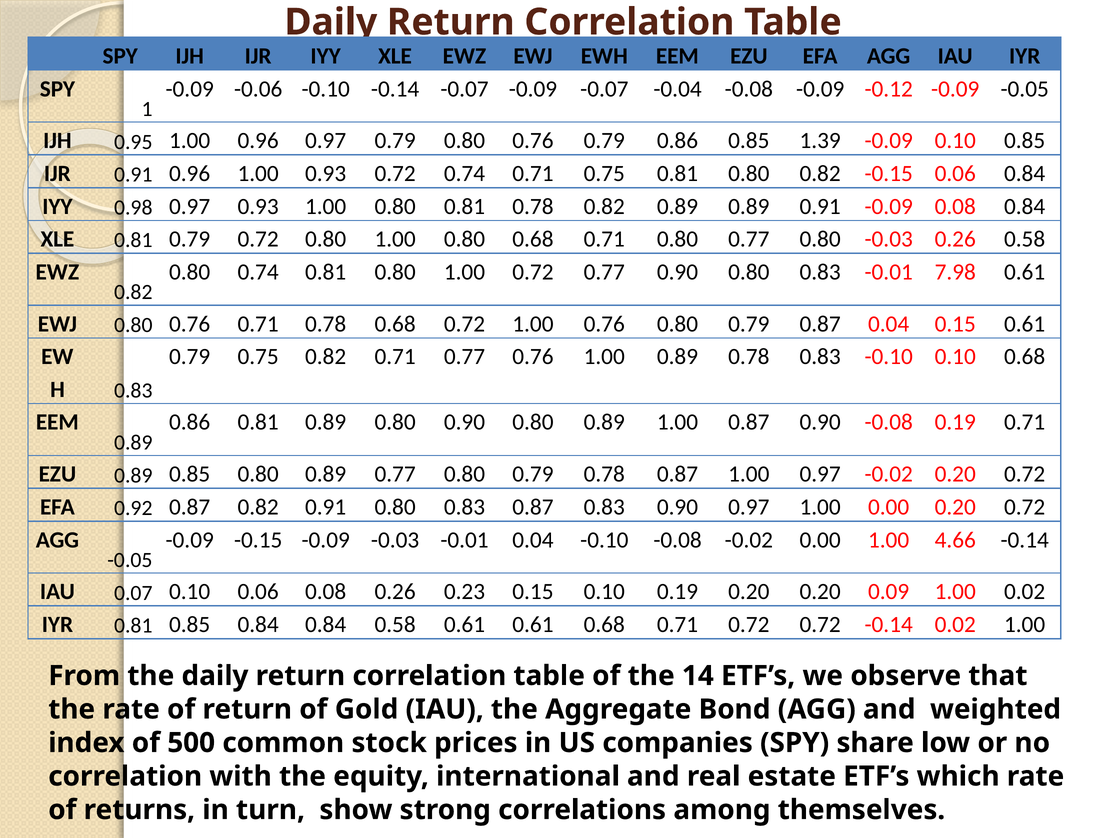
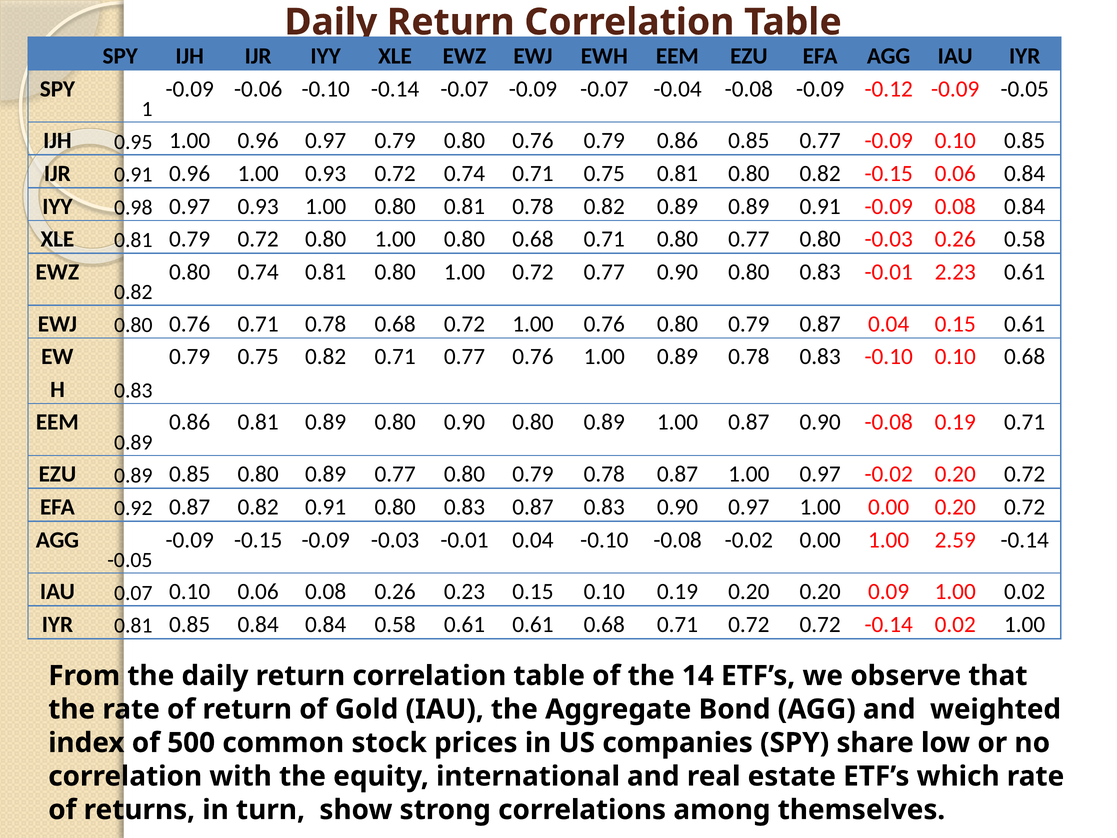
0.85 1.39: 1.39 -> 0.77 (820, 141)
7.98: 7.98 -> 2.23 (955, 272)
4.66: 4.66 -> 2.59 (955, 540)
